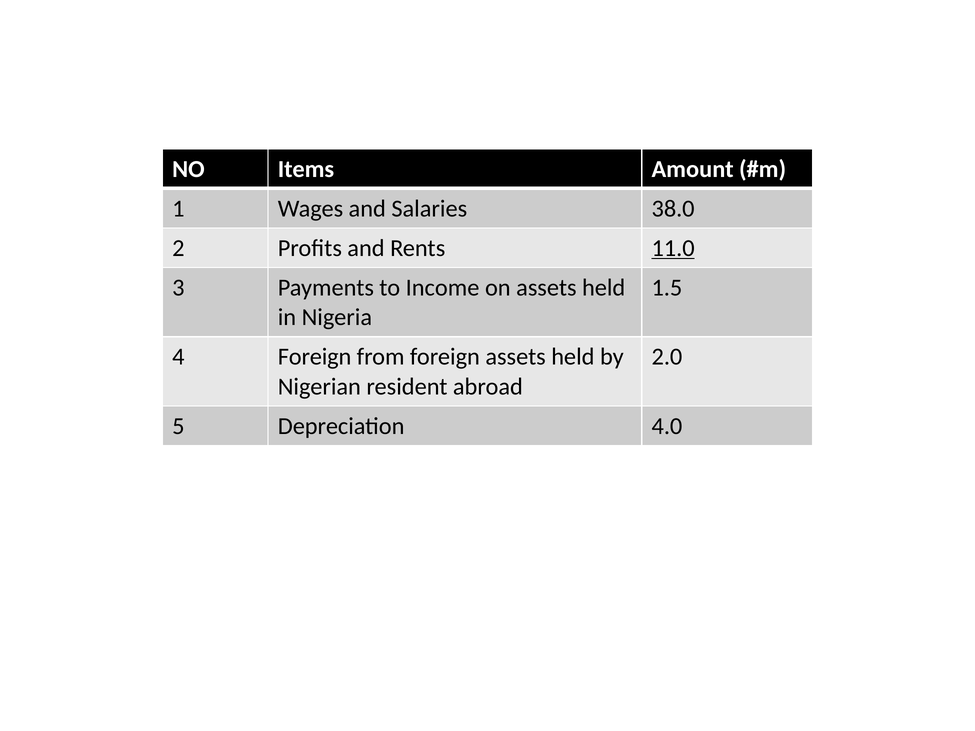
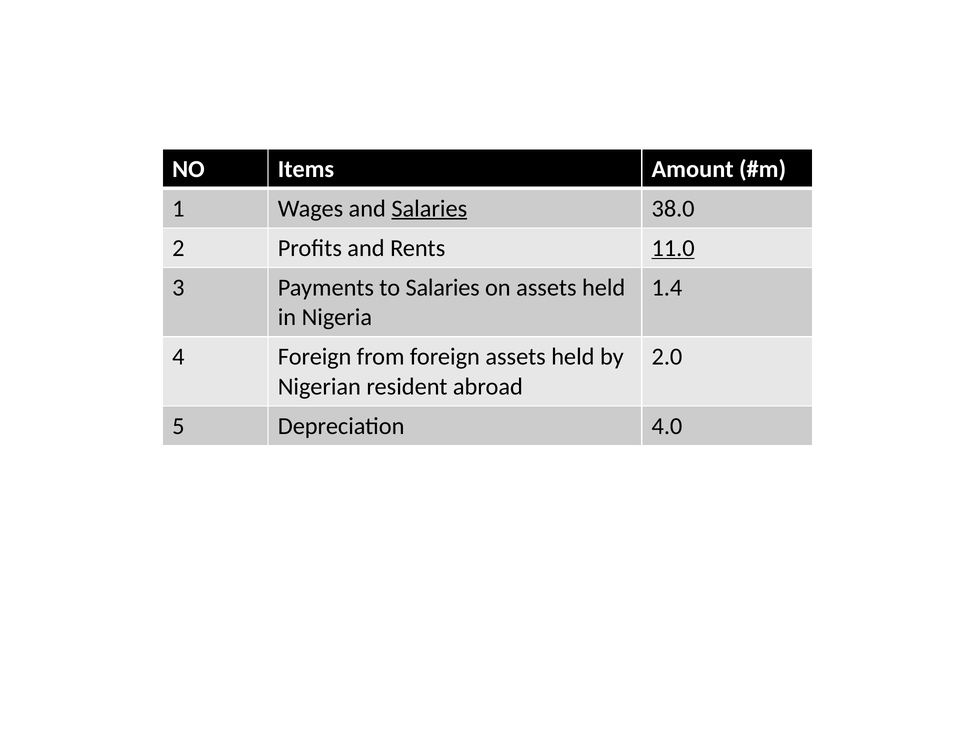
Salaries underline: none -> present (429, 209)
to Income: Income -> Salaries (443, 288)
1.5: 1.5 -> 1.4 (667, 288)
